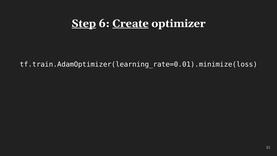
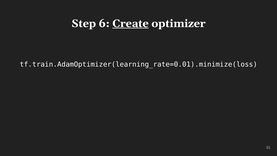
Step underline: present -> none (84, 23)
